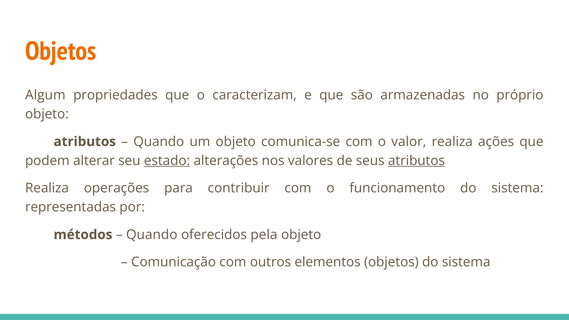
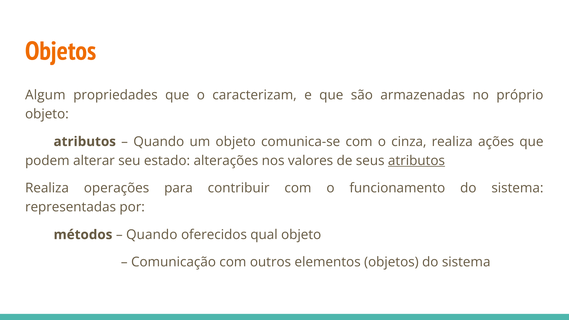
valor: valor -> cinza (409, 142)
estado underline: present -> none (167, 161)
pela: pela -> qual (264, 235)
